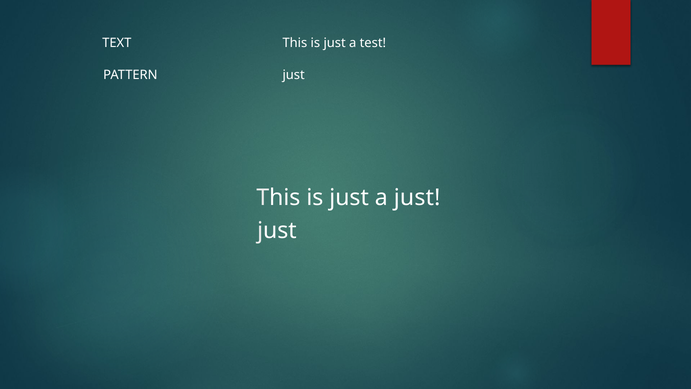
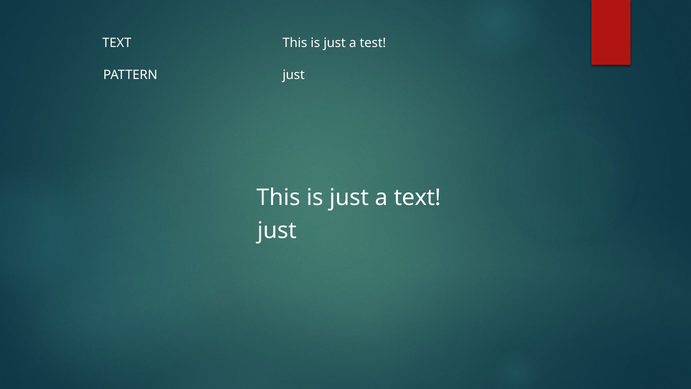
a just: just -> text (417, 197)
